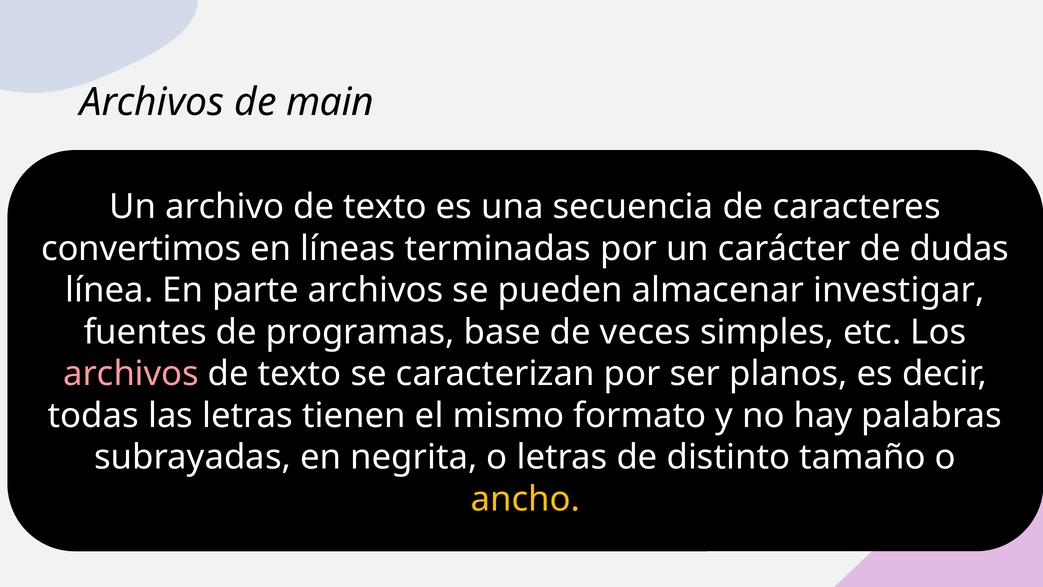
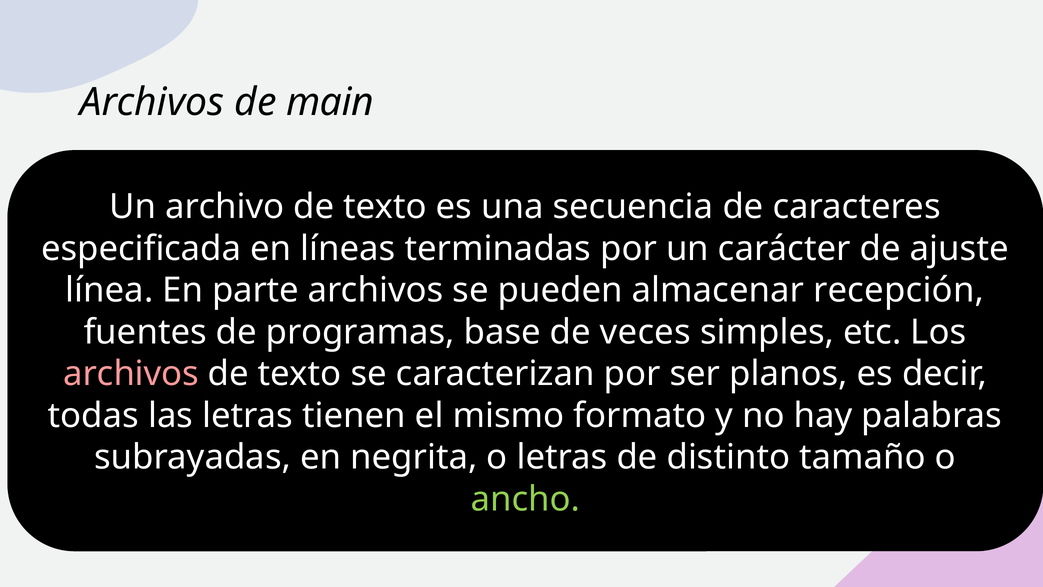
convertimos: convertimos -> especificada (141, 249)
dudas: dudas -> ajuste (959, 249)
investigar: investigar -> recepción (899, 290)
ancho colour: yellow -> light green (525, 499)
